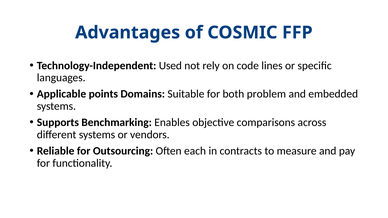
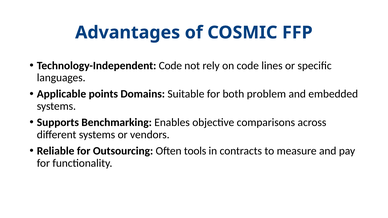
Technology-Independent Used: Used -> Code (170, 66)
each: each -> tools (195, 151)
